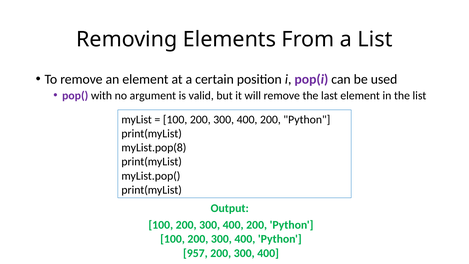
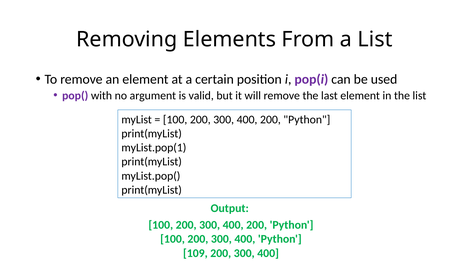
myList.pop(8: myList.pop(8 -> myList.pop(1 (154, 148)
957: 957 -> 109 (195, 253)
